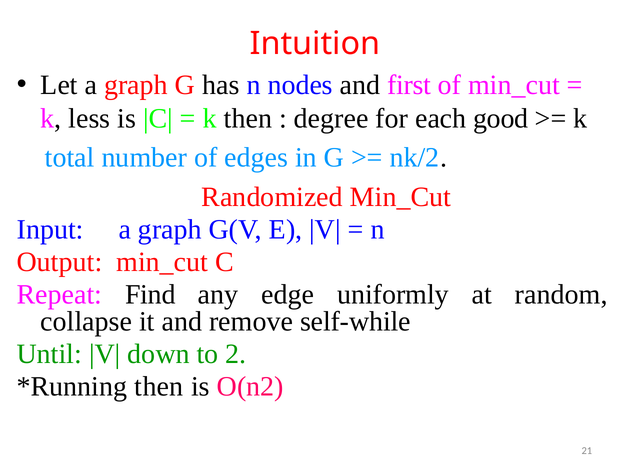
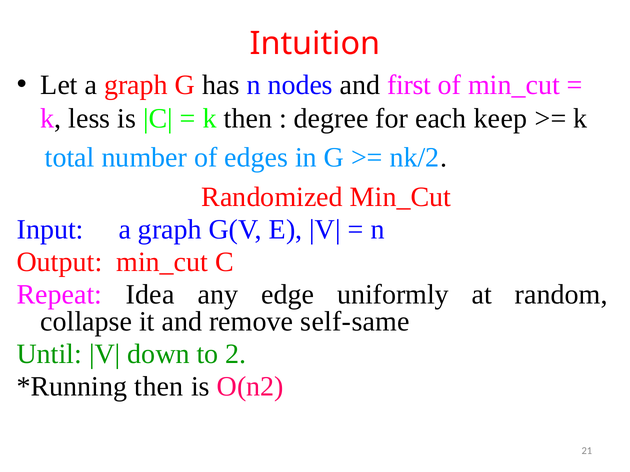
good: good -> keep (500, 119)
Find: Find -> Idea (150, 295)
self-while: self-while -> self-same (355, 322)
